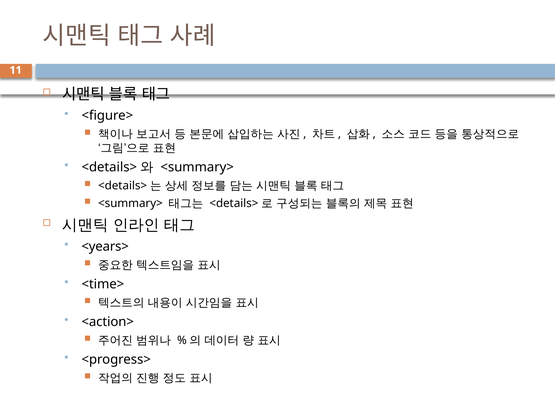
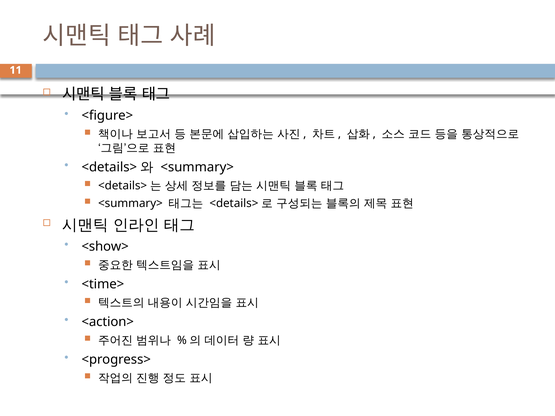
<years>: <years> -> <show> (105, 247)
